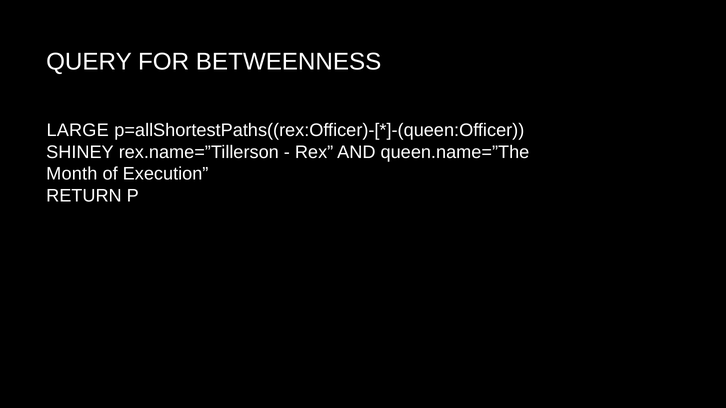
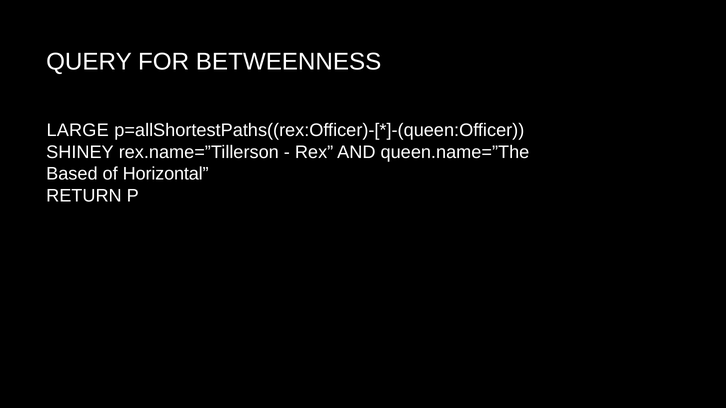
Month: Month -> Based (72, 174)
Execution: Execution -> Horizontal (166, 174)
